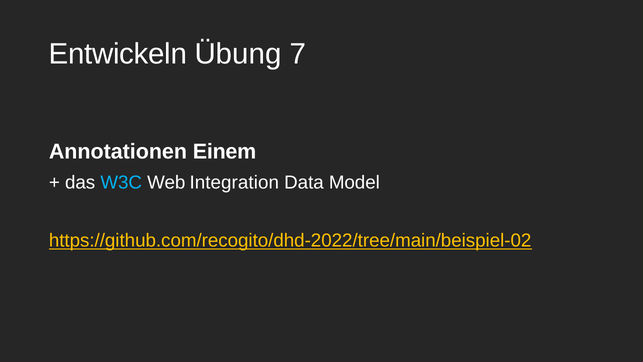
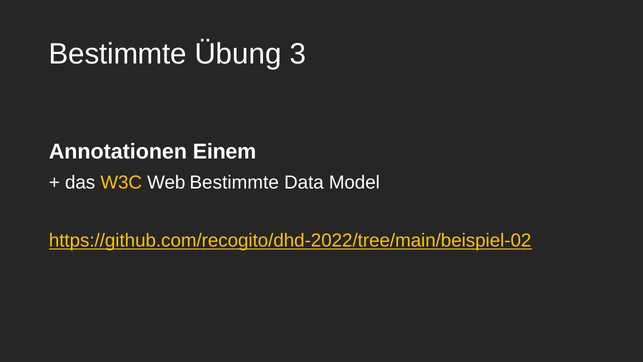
Entwickeln: Entwickeln -> Bestimmte (118, 54)
7: 7 -> 3 (298, 54)
W3C colour: light blue -> yellow (121, 182)
Web Integration: Integration -> Bestimmte (234, 182)
